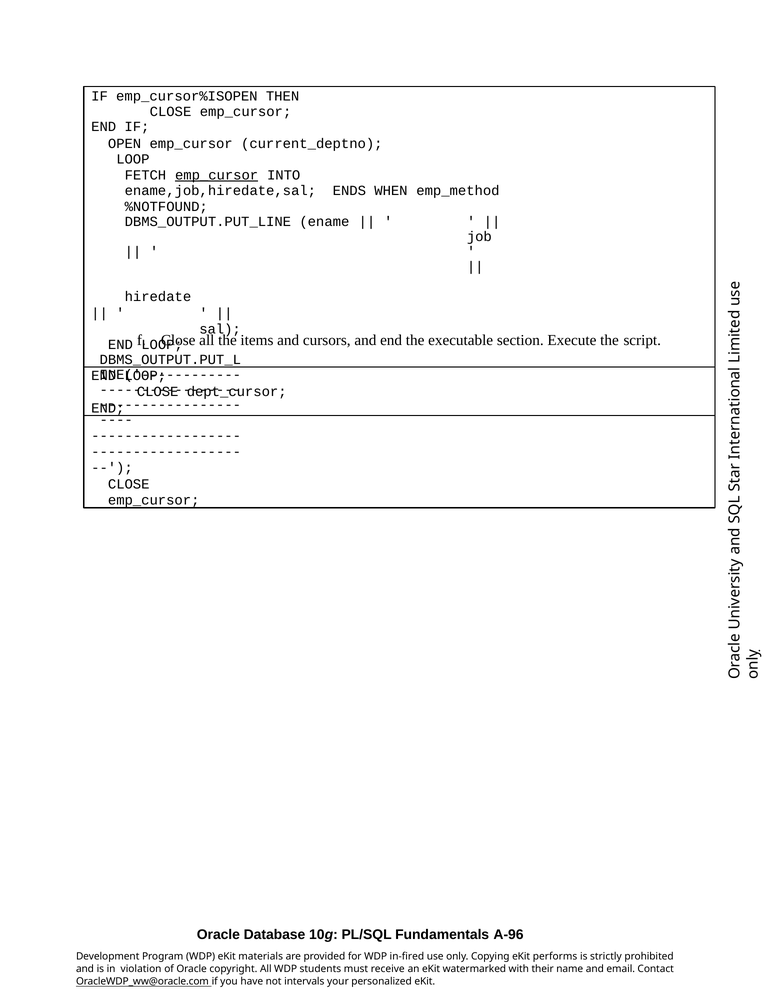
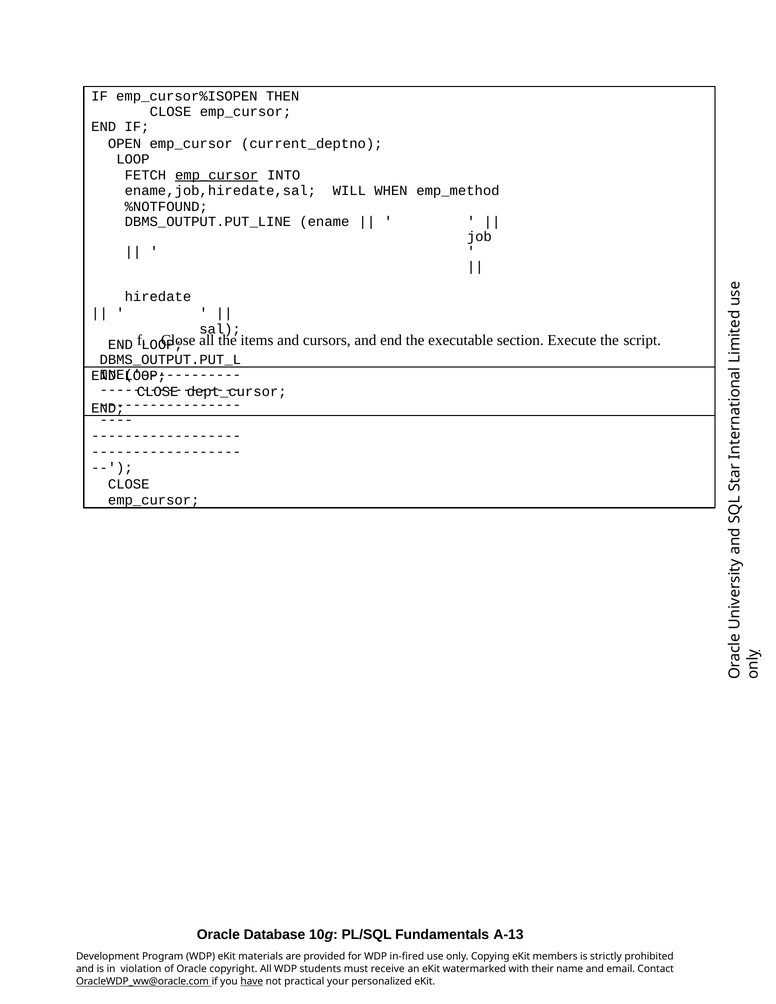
ENDS: ENDS -> WILL (349, 191)
A-96: A-96 -> A-13 (509, 935)
performs: performs -> members (555, 956)
have underline: none -> present (252, 982)
intervals: intervals -> practical (304, 982)
